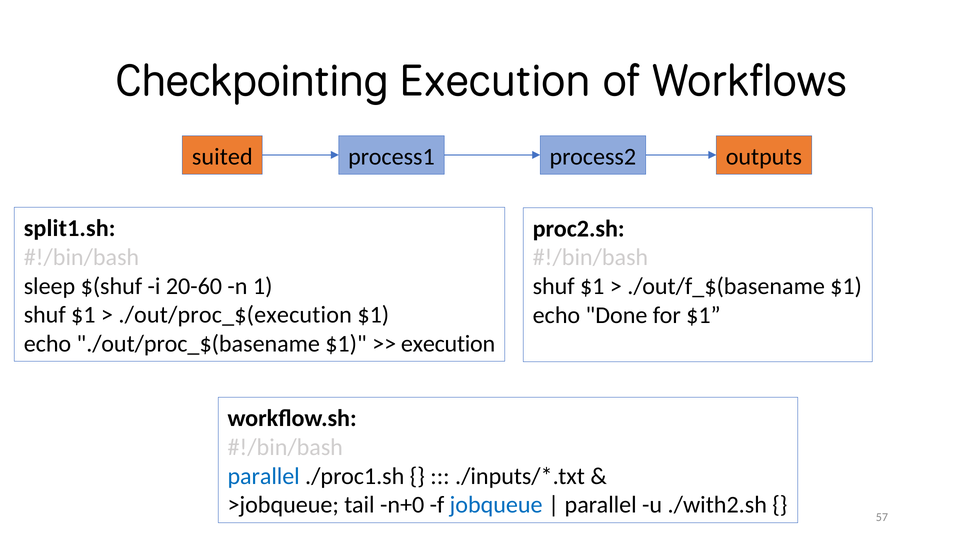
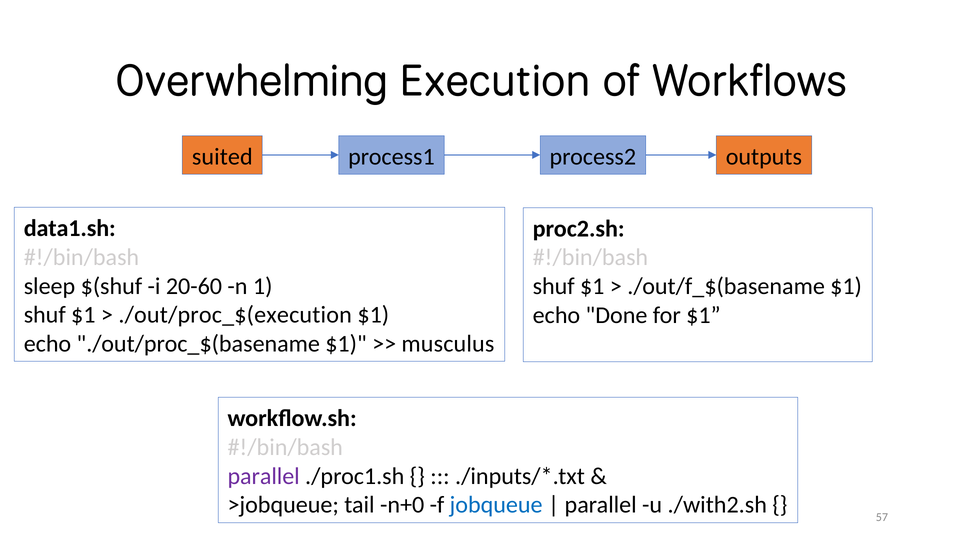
Checkpointing: Checkpointing -> Overwhelming (252, 81)
split1.sh: split1.sh -> data1.sh (70, 228)
execution: execution -> musculus (448, 344)
parallel colour: blue -> purple (264, 476)
